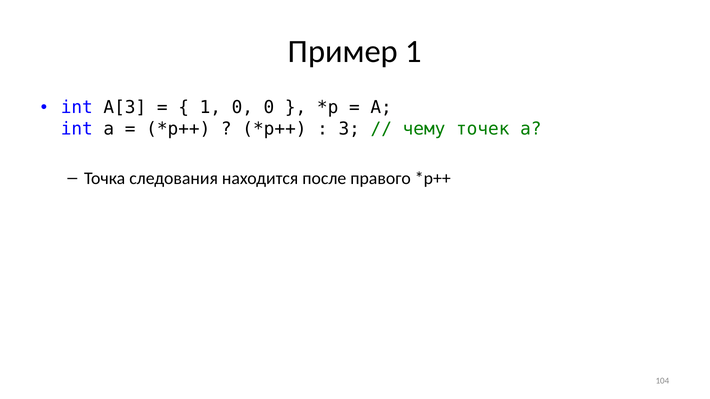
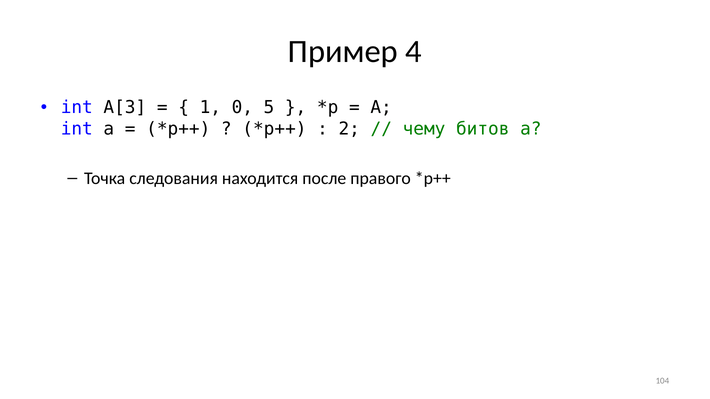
Пример 1: 1 -> 4 (414, 52)
0 0: 0 -> 5 (269, 108)
3: 3 -> 2 (349, 129)
точек: точек -> битов (483, 129)
